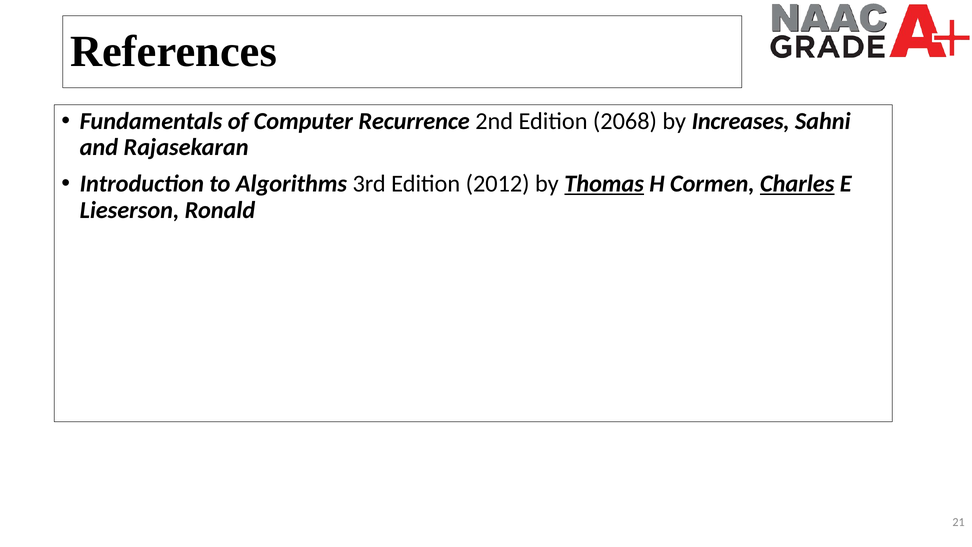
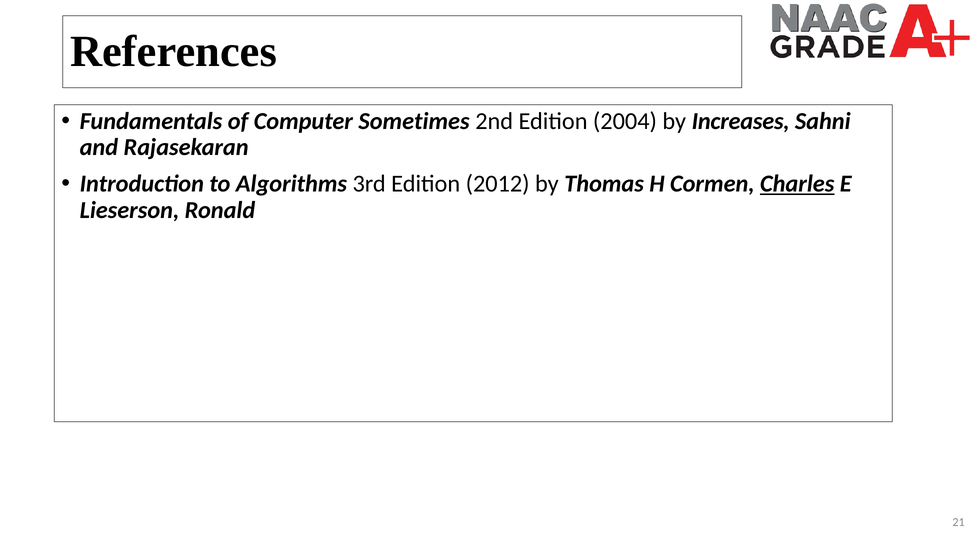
Recurrence: Recurrence -> Sometimes (414, 121)
2068: 2068 -> 2004 (625, 121)
Thomas underline: present -> none (604, 184)
